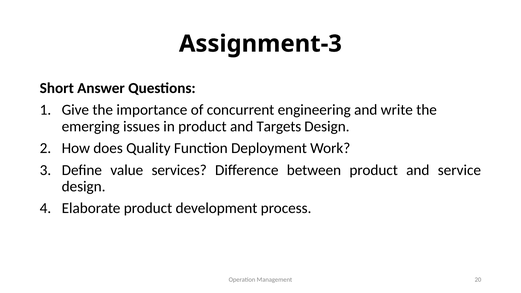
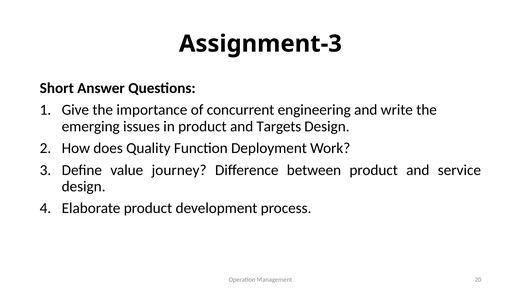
services: services -> journey (179, 170)
